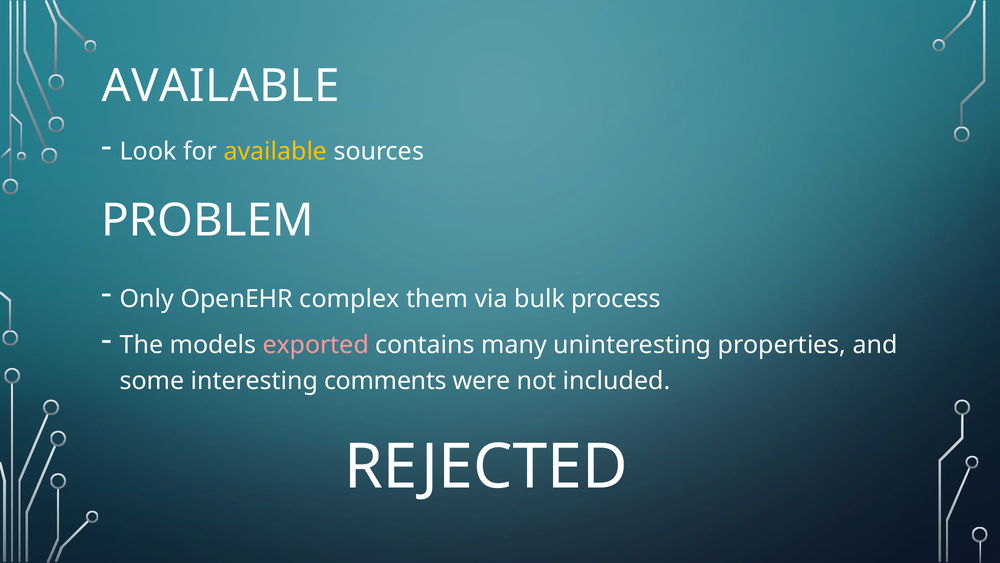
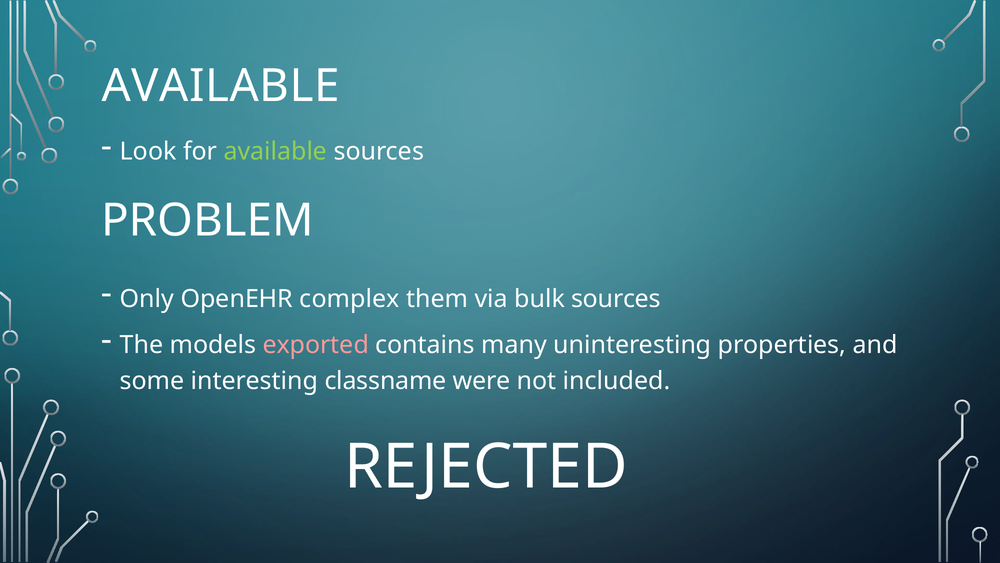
available colour: yellow -> light green (275, 151)
bulk process: process -> sources (616, 298)
comments: comments -> classname (385, 381)
